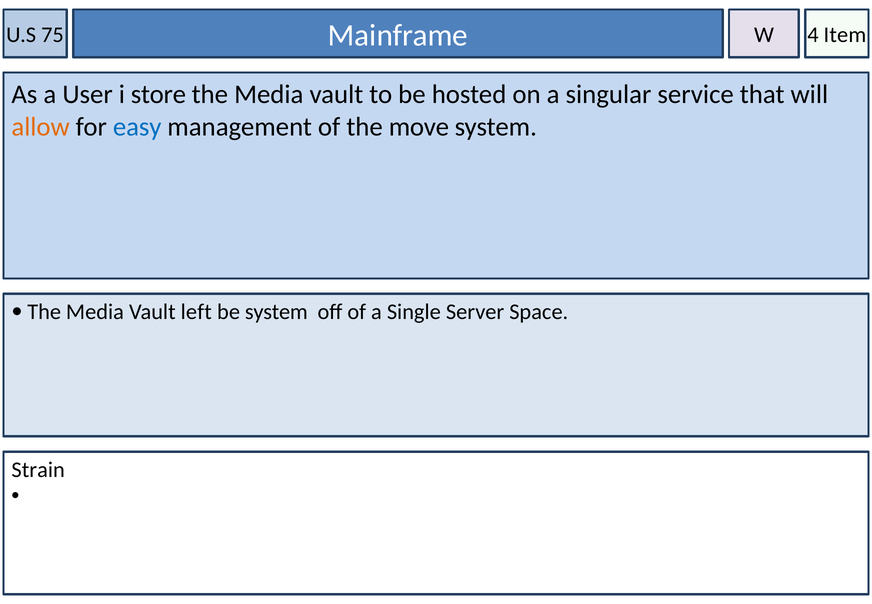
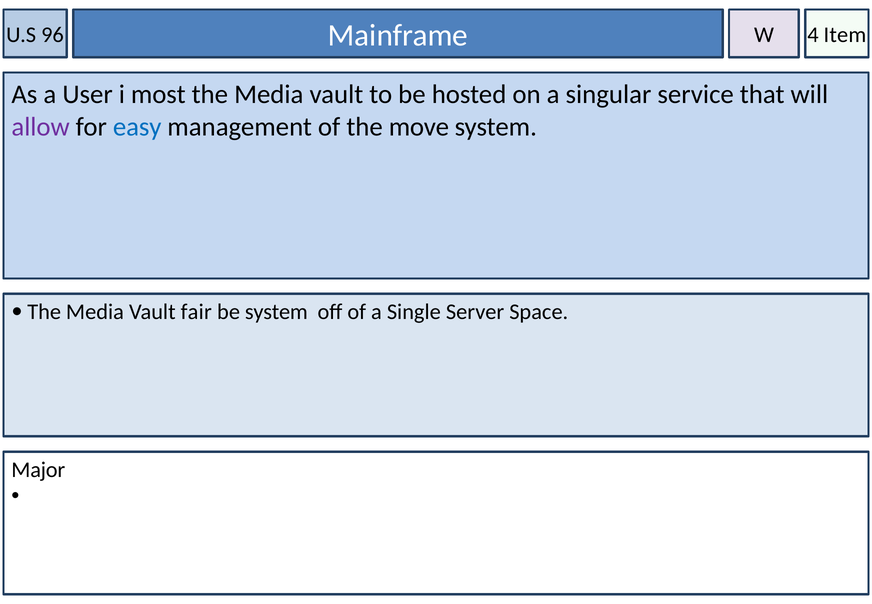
75: 75 -> 96 (52, 35)
store: store -> most (158, 94)
allow colour: orange -> purple (41, 127)
left: left -> fair (196, 312)
Strain: Strain -> Major (38, 470)
